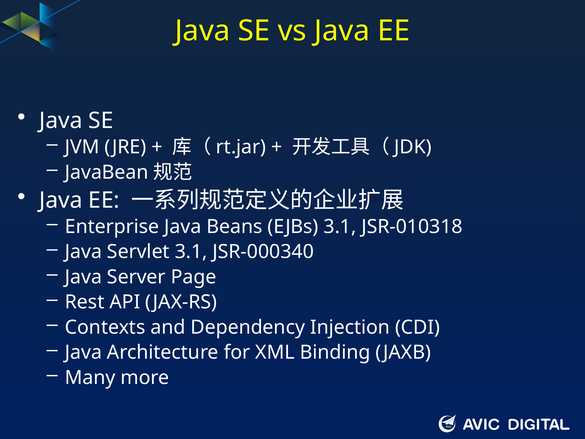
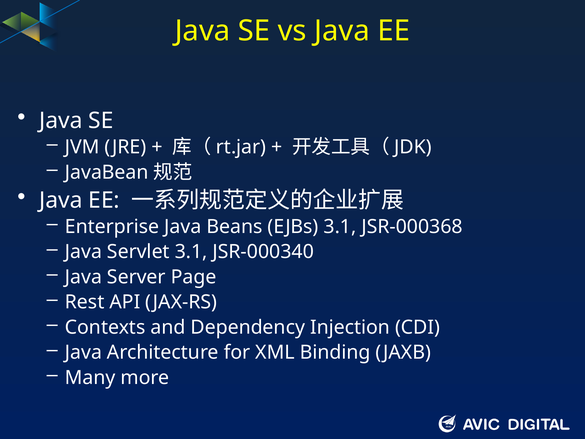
JSR-010318: JSR-010318 -> JSR-000368 (412, 227)
